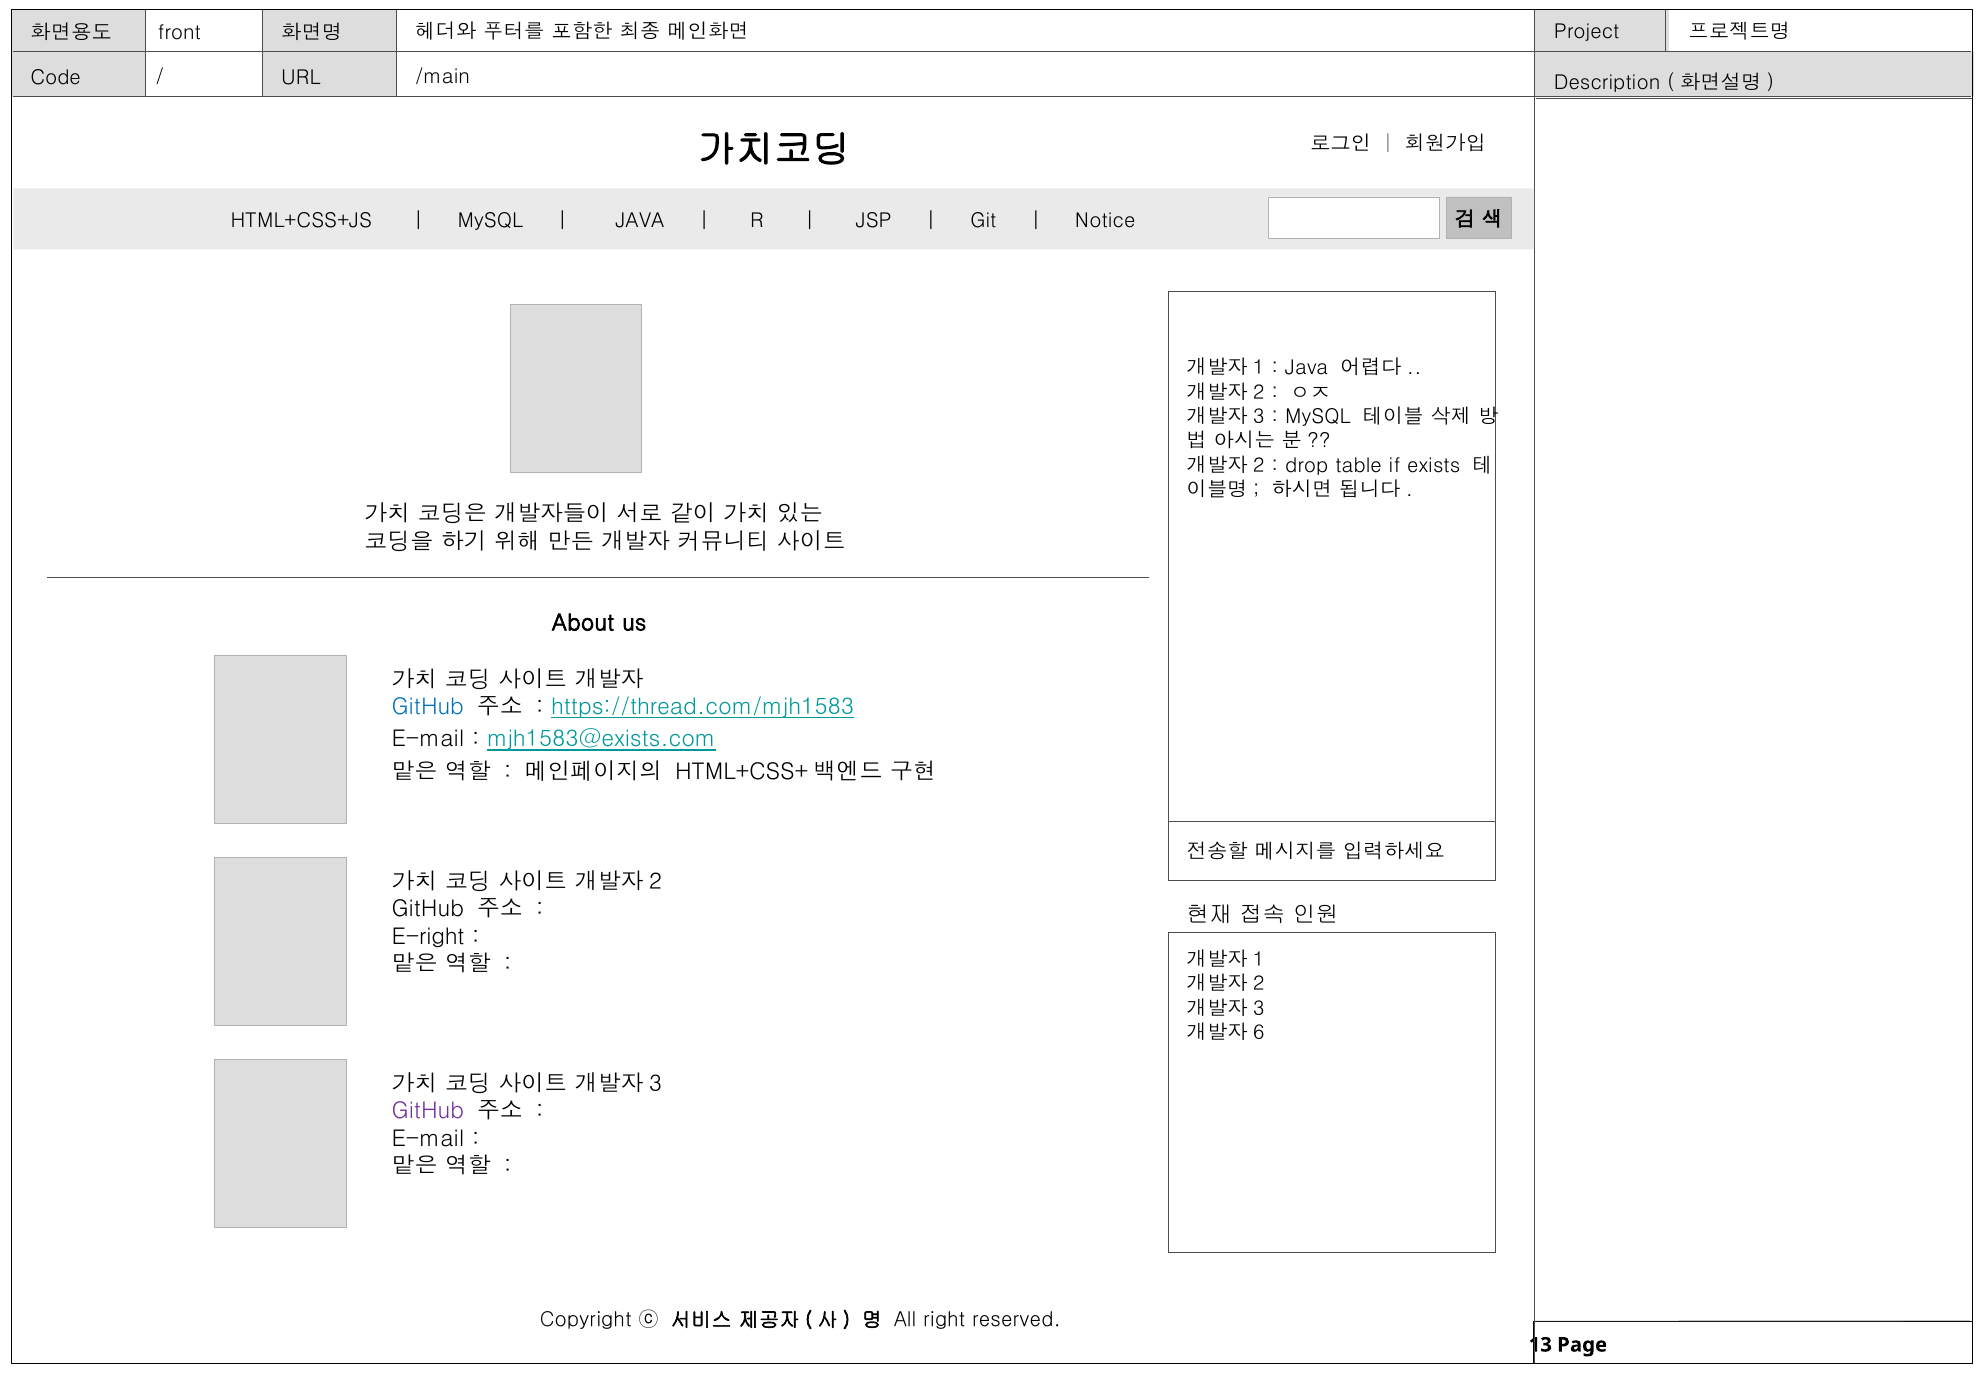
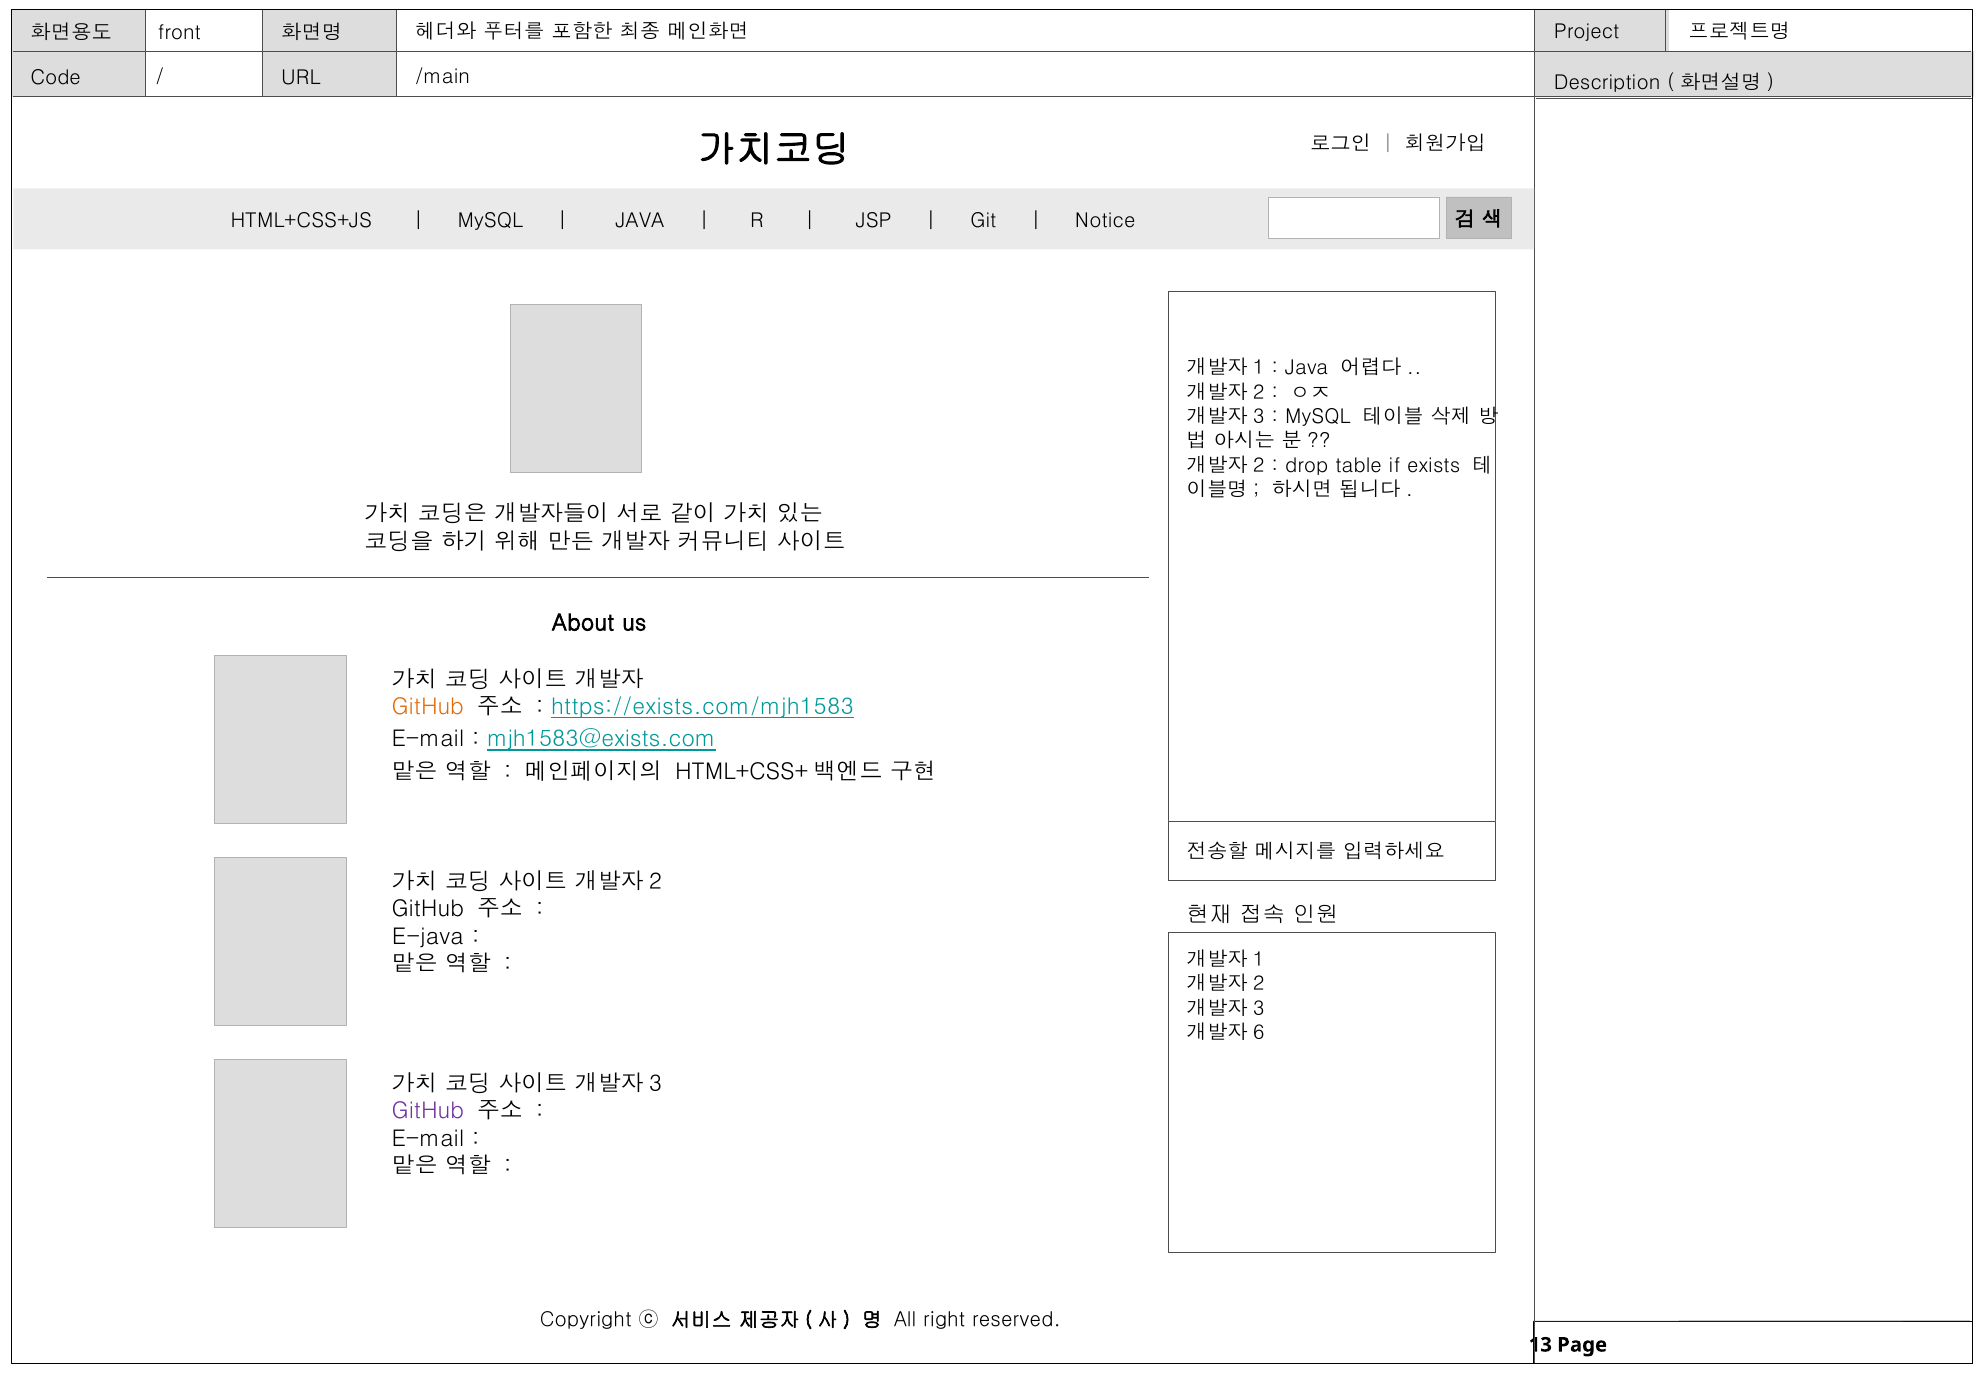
GitHub colour: blue -> orange (428, 707)
https://thread.com/mjh1583: https://thread.com/mjh1583 -> https://exists.com/mjh1583 (703, 707)
E-right: E-right -> E-java (428, 937)
